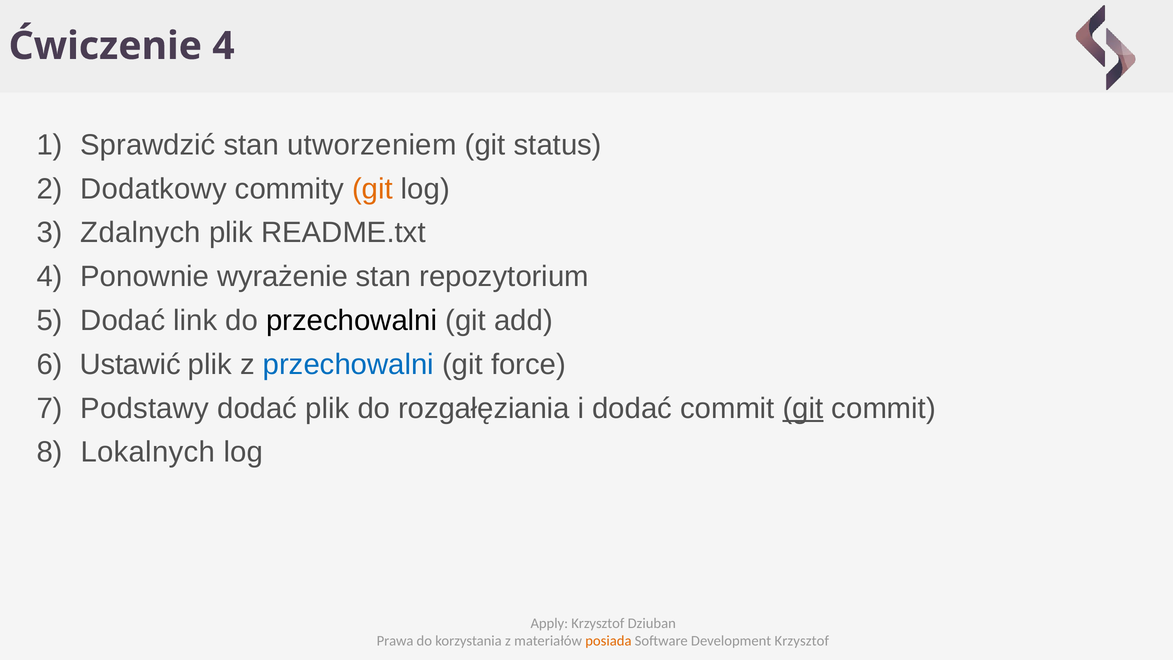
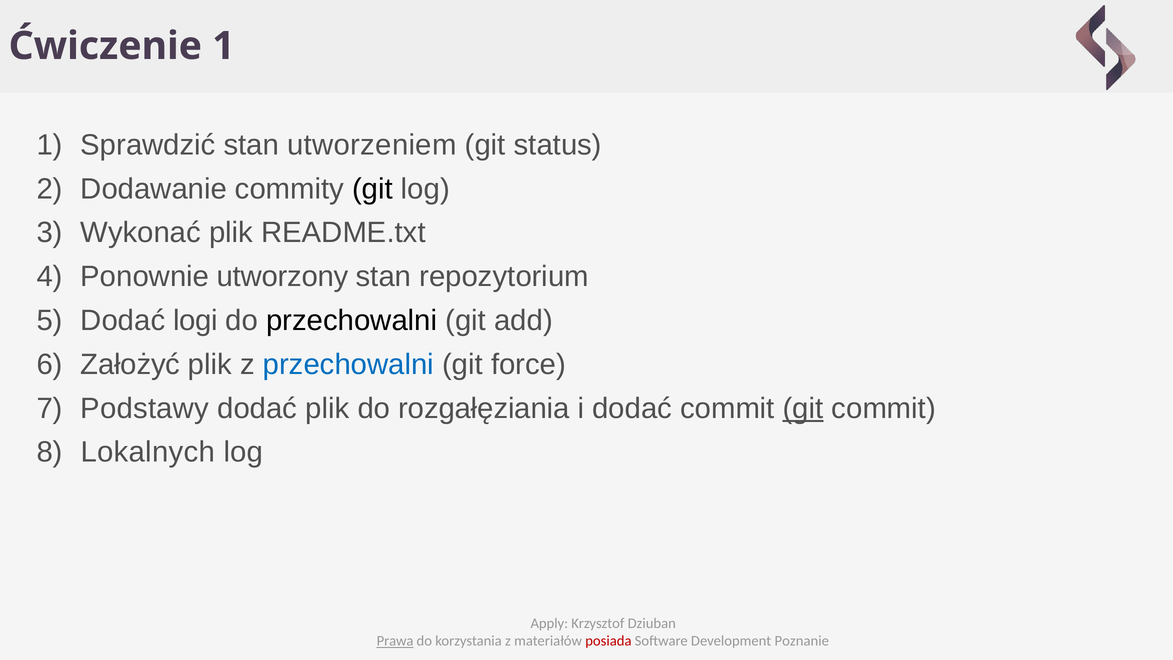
Ćwiczenie 4: 4 -> 1 (223, 46)
Dodatkowy: Dodatkowy -> Dodawanie (154, 189)
git colour: orange -> black (372, 189)
Zdalnych: Zdalnych -> Wykonać (141, 233)
wyrażenie: wyrażenie -> utworzony (283, 277)
link: link -> logi (195, 320)
Ustawić: Ustawić -> Założyć (130, 364)
Prawa underline: none -> present (395, 641)
posiada colour: orange -> red (608, 641)
Development Krzysztof: Krzysztof -> Poznanie (802, 641)
